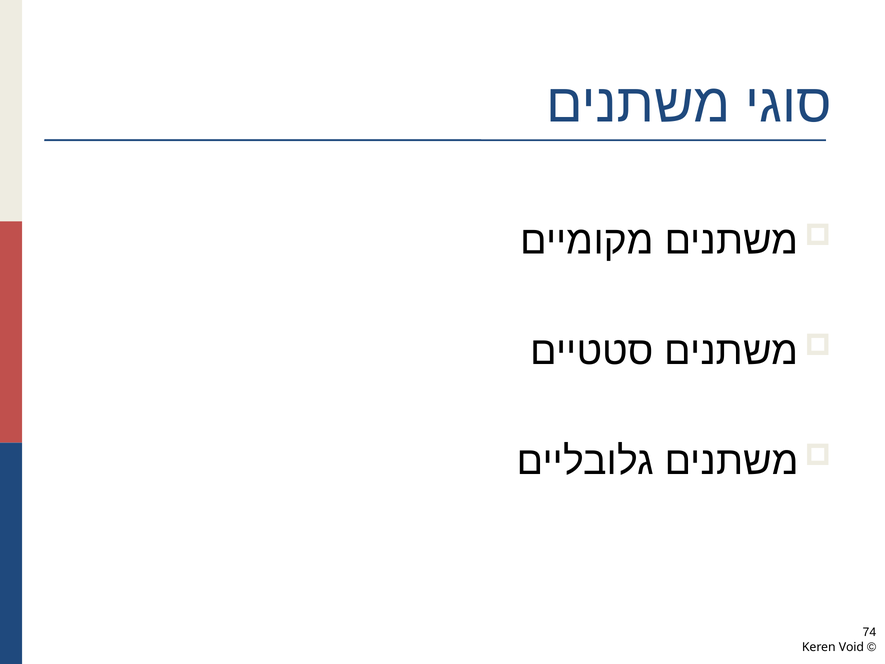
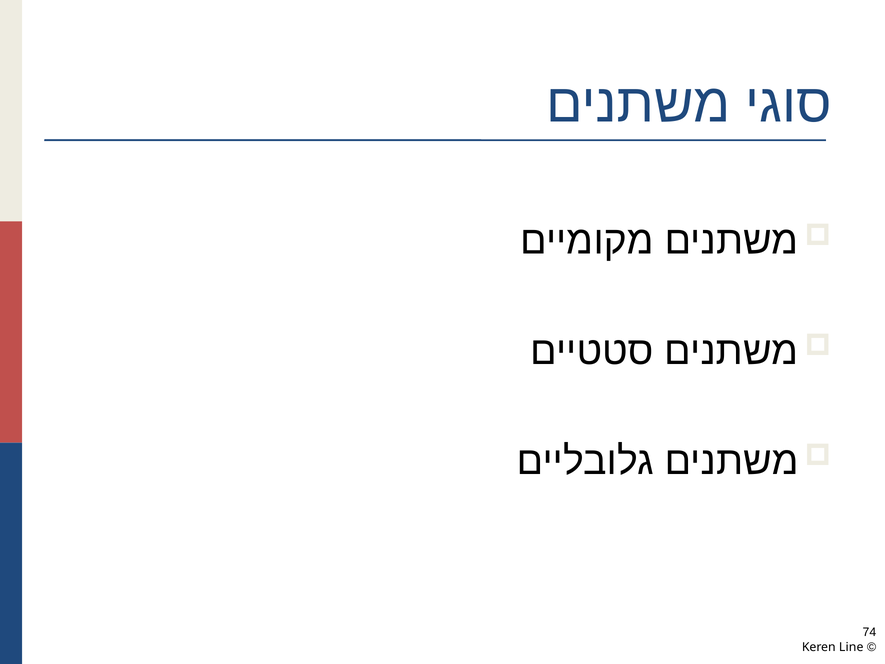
Void: Void -> Line (851, 647)
